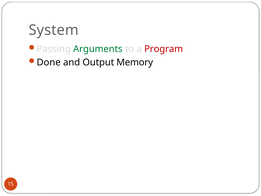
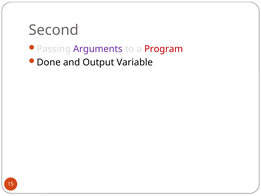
System: System -> Second (54, 30)
Arguments colour: green -> purple (98, 49)
Memory: Memory -> Variable (135, 62)
